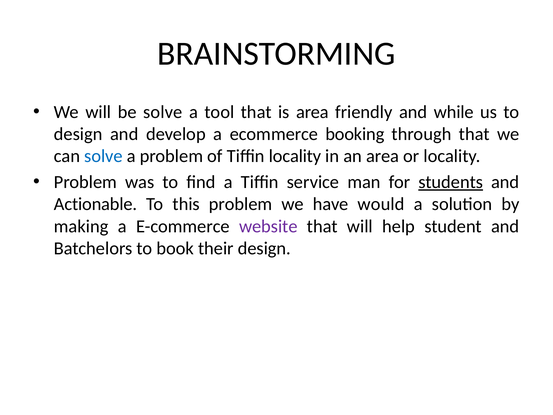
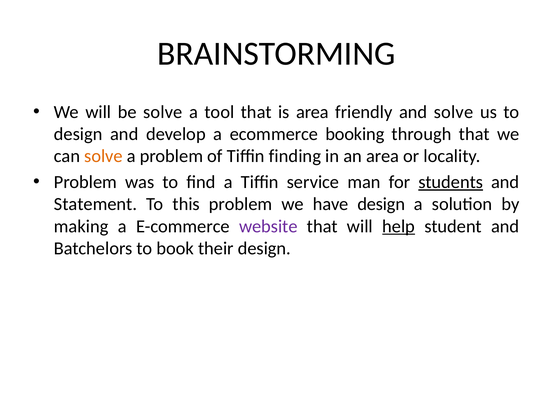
and while: while -> solve (454, 112)
solve colour: blue -> orange (103, 156)
Tiffin locality: locality -> finding (295, 156)
Actionable: Actionable -> Statement (96, 204)
have would: would -> design (381, 204)
help underline: none -> present (399, 226)
